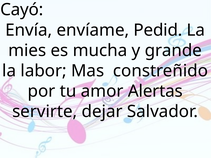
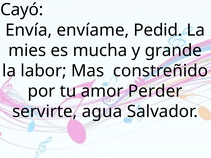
Alertas: Alertas -> Perder (155, 91)
dejar: dejar -> agua (102, 112)
